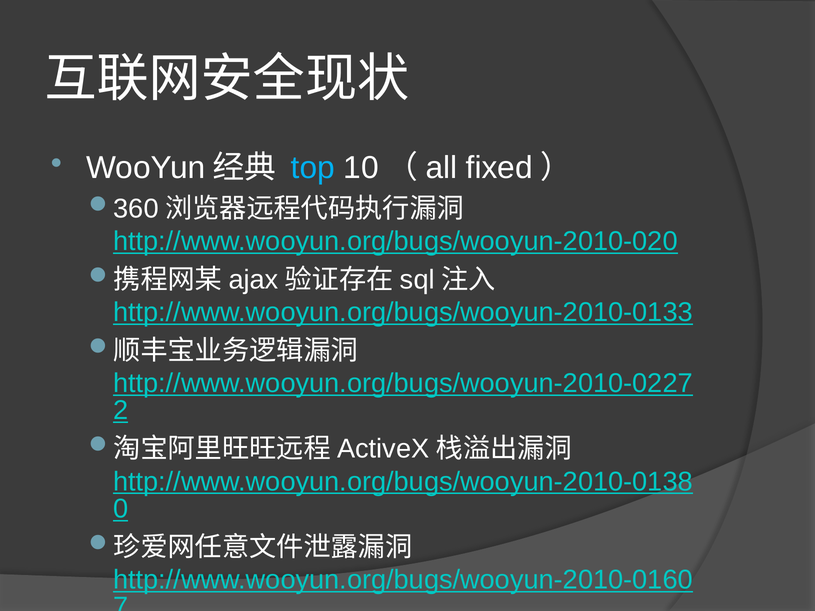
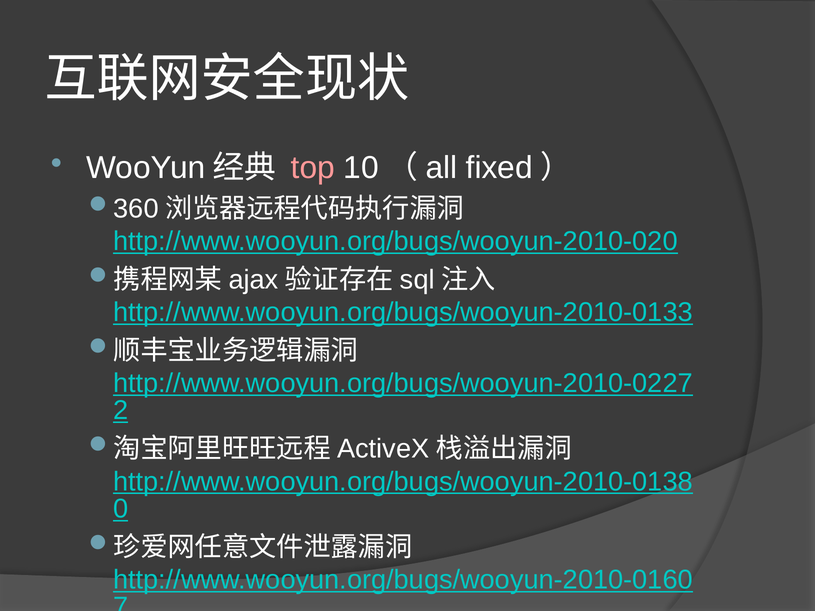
top colour: light blue -> pink (313, 168)
